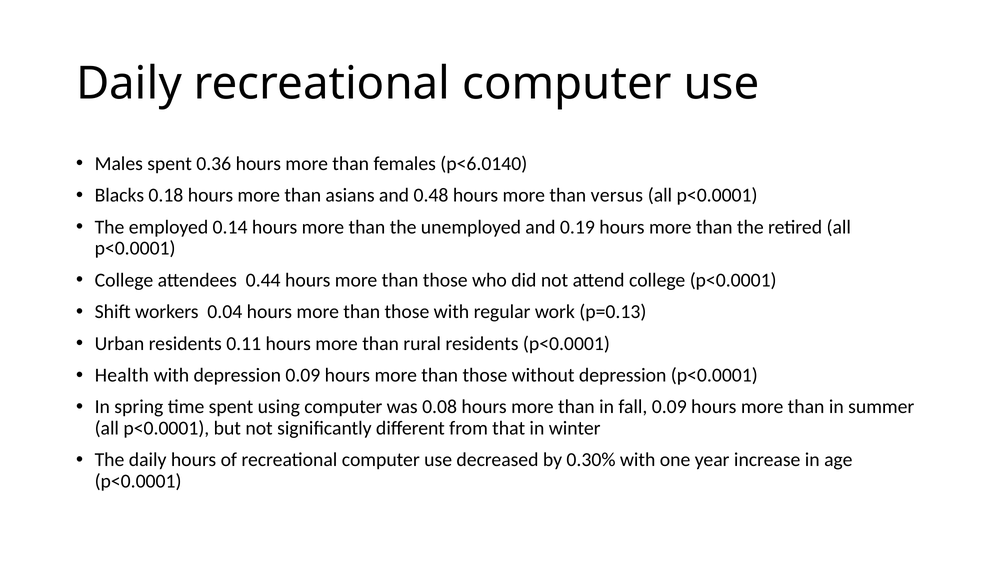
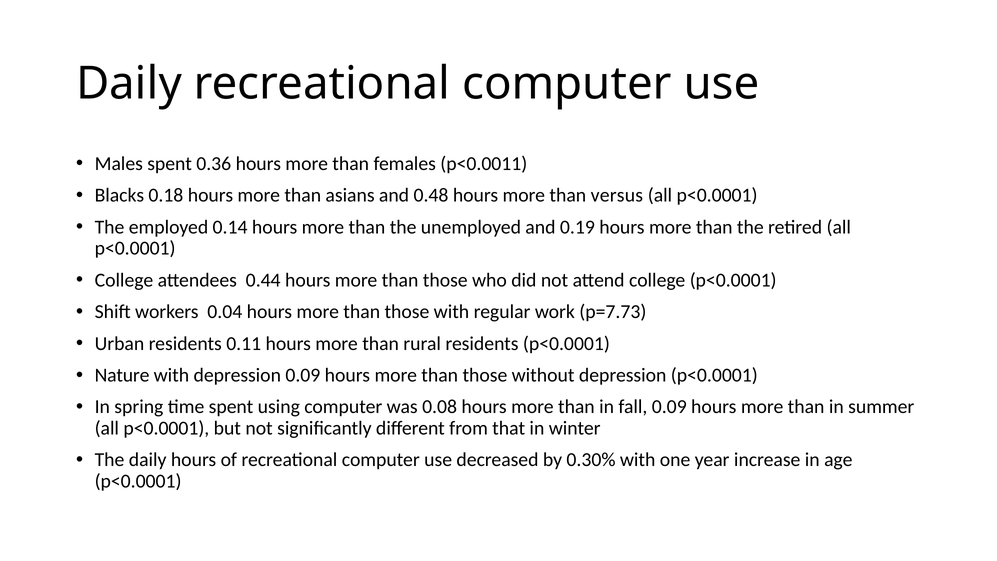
p<6.0140: p<6.0140 -> p<0.0011 (484, 164)
p=0.13: p=0.13 -> p=7.73 (613, 312)
Health: Health -> Nature (122, 375)
